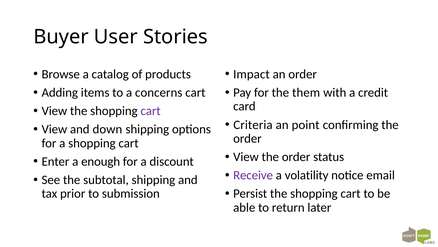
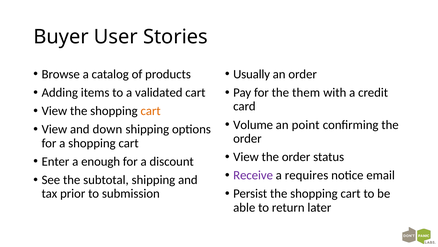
Impact: Impact -> Usually (252, 74)
concerns: concerns -> validated (159, 92)
cart colour: purple -> orange (151, 111)
Criteria: Criteria -> Volume (253, 124)
volatility: volatility -> requires (307, 175)
